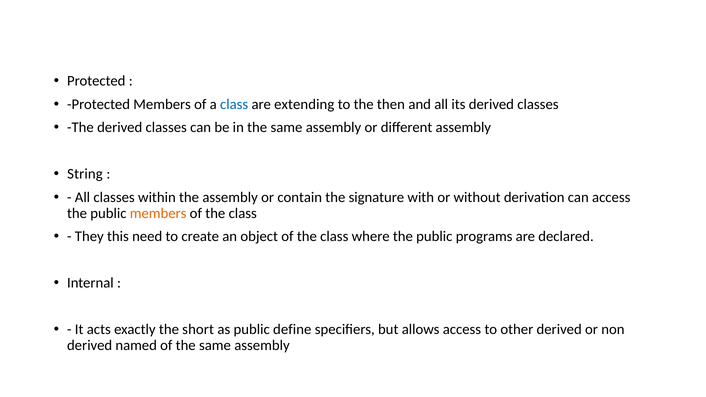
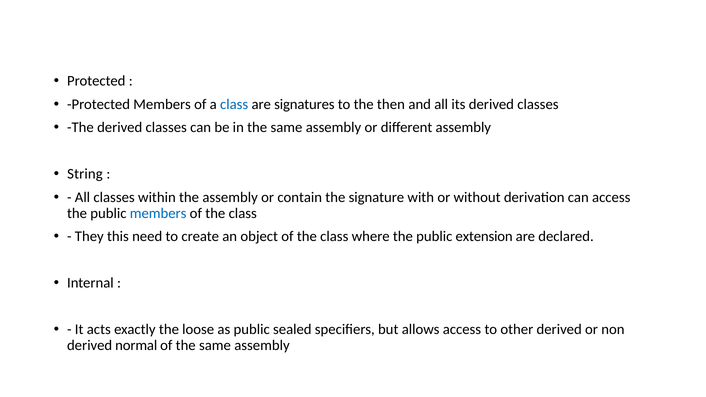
extending: extending -> signatures (304, 104)
members colour: orange -> blue (158, 213)
programs: programs -> extension (484, 236)
short: short -> loose (198, 329)
define: define -> sealed (292, 329)
named: named -> normal (136, 345)
